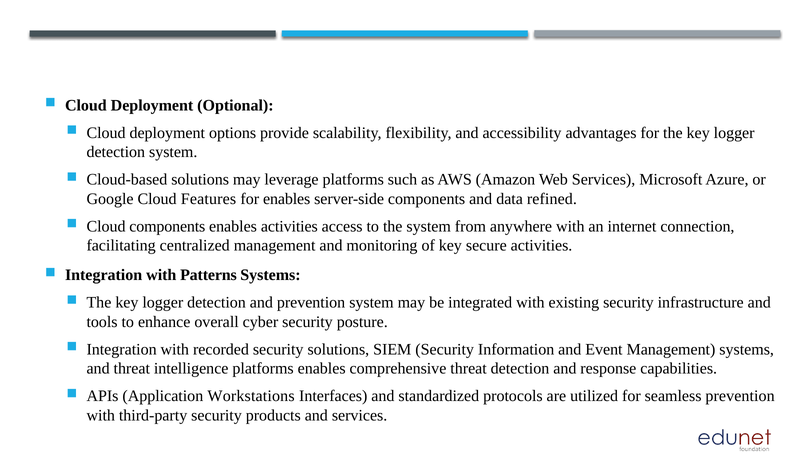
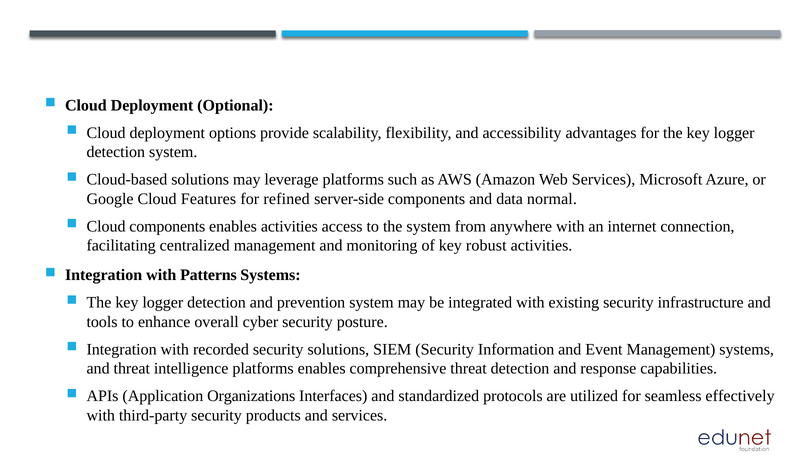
for enables: enables -> refined (287, 199)
refined: refined -> normal (552, 199)
secure: secure -> robust (486, 245)
Workstations: Workstations -> Organizations (251, 396)
seamless prevention: prevention -> effectively (740, 396)
